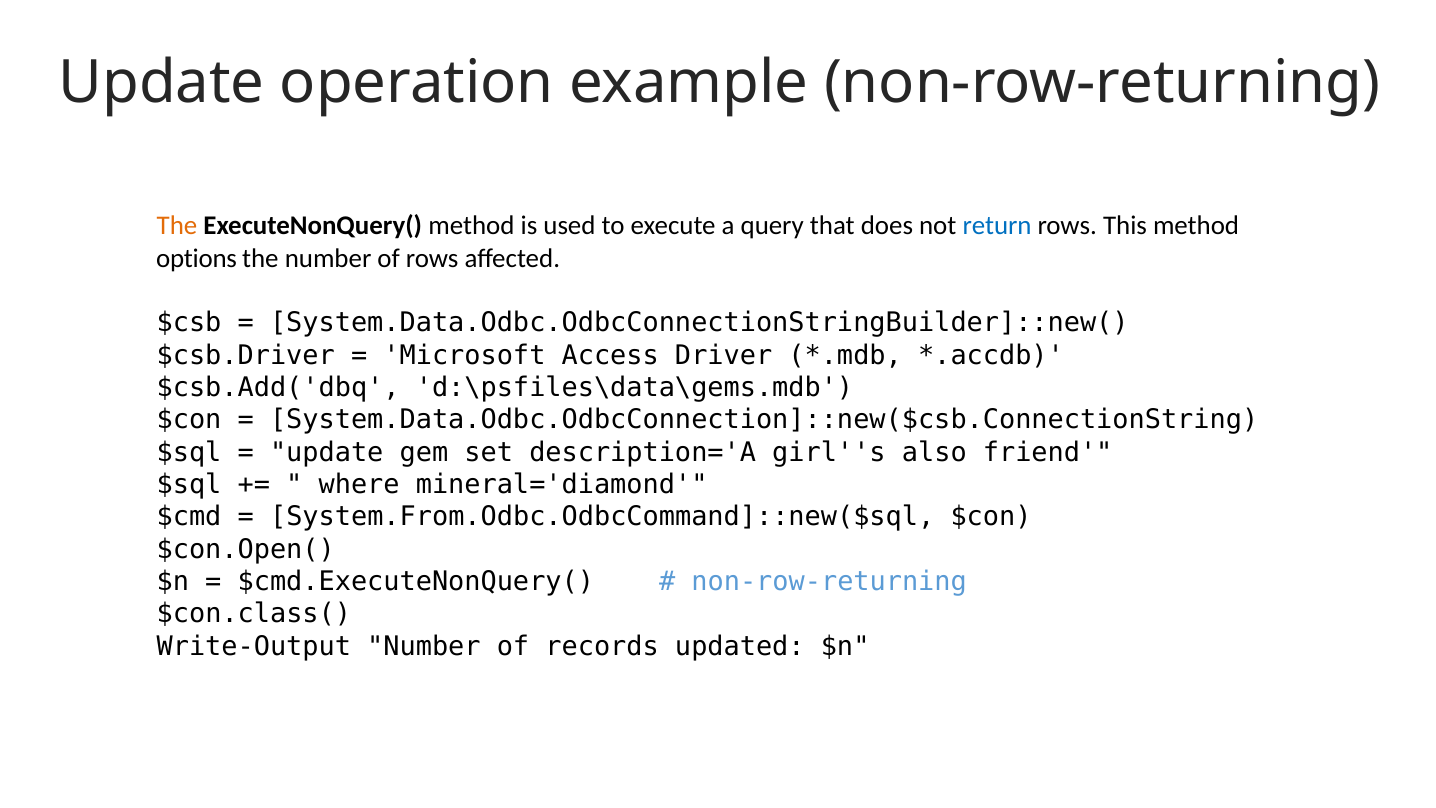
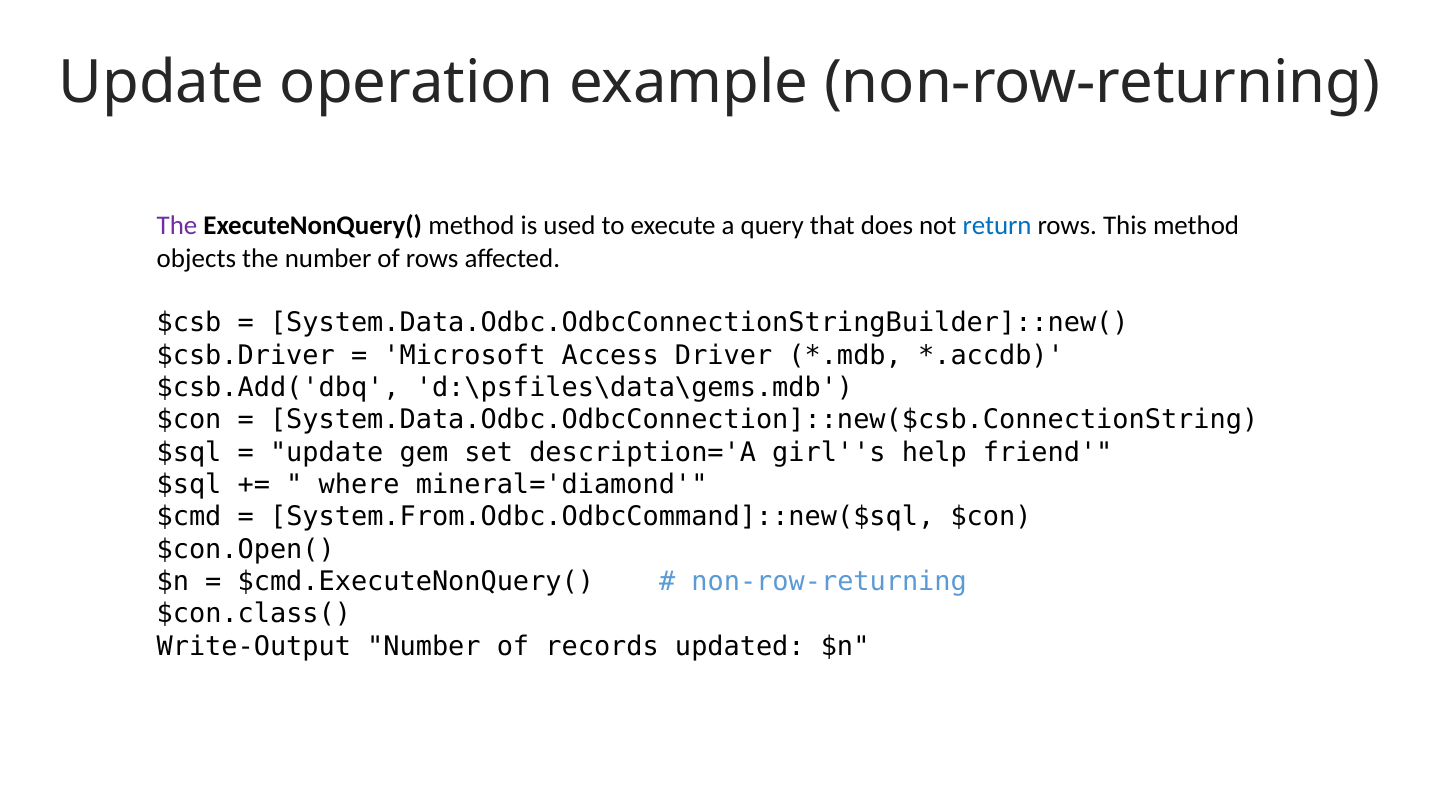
The colour: orange -> purple (177, 226)
options: options -> objects (196, 258)
also: also -> help (934, 452)
